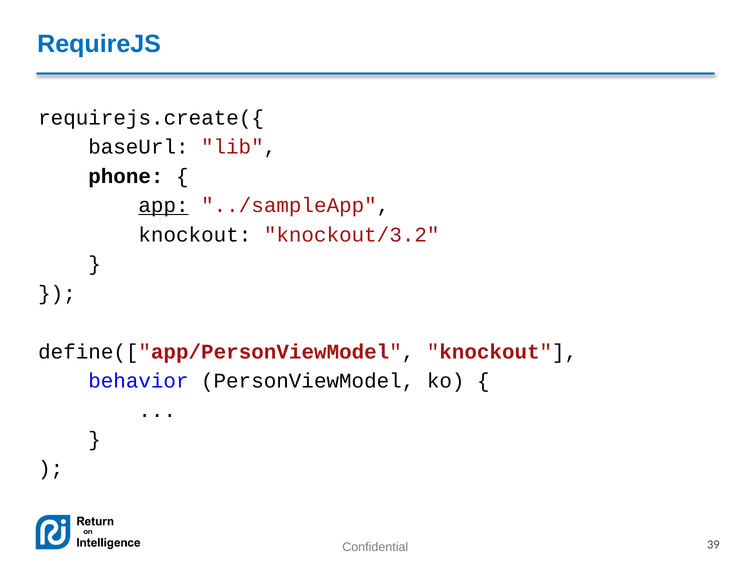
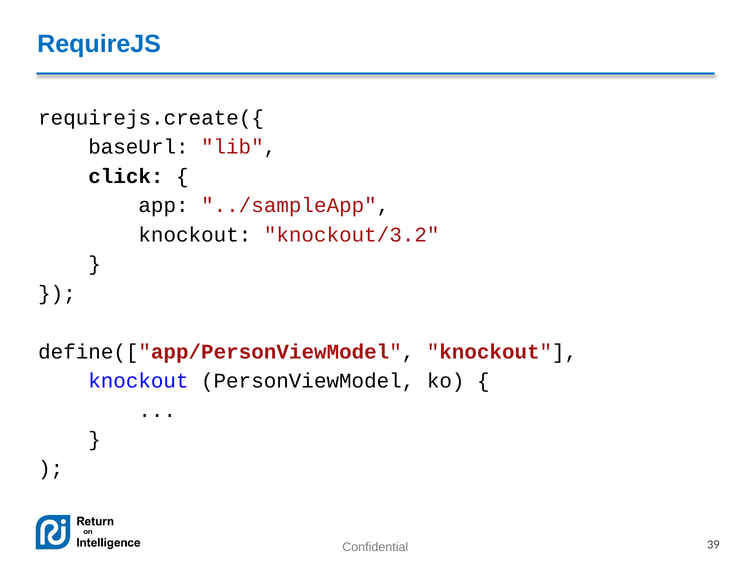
phone: phone -> click (126, 176)
app underline: present -> none (164, 206)
behavior: behavior -> knockout (138, 381)
